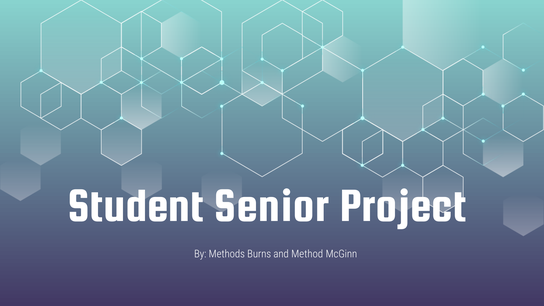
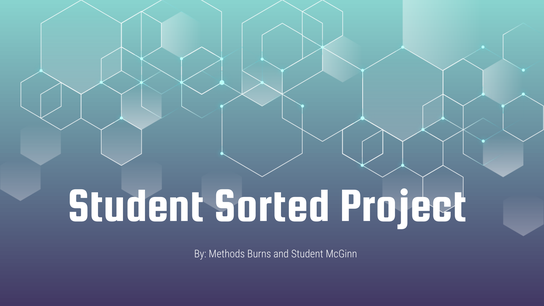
Senior: Senior -> Sorted (272, 205)
and Method: Method -> Student (307, 254)
